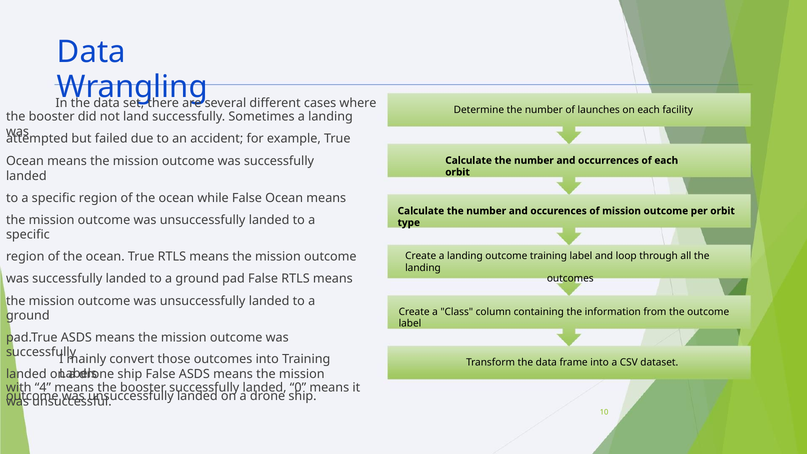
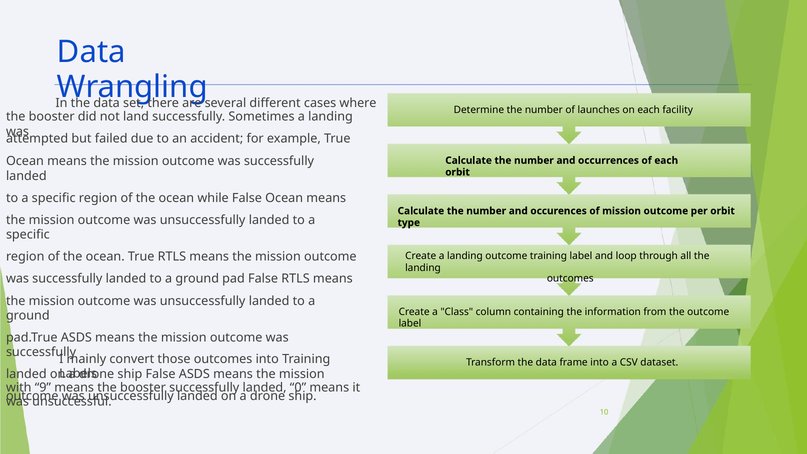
4: 4 -> 9 (43, 388)
